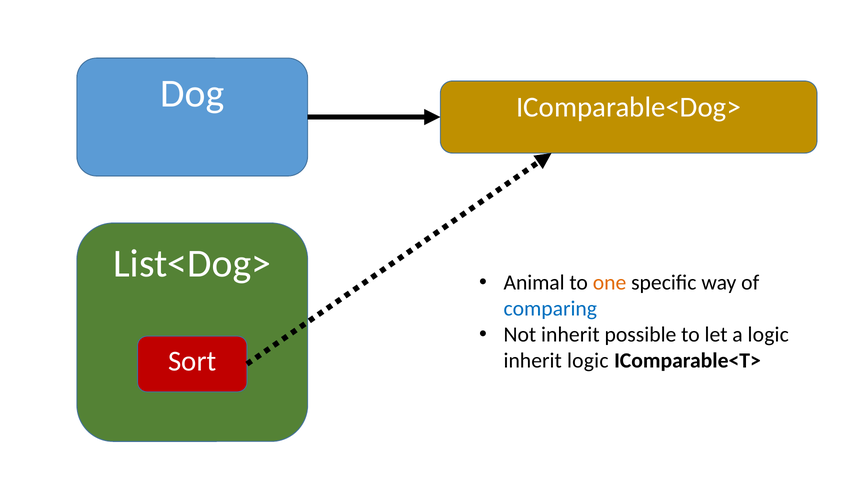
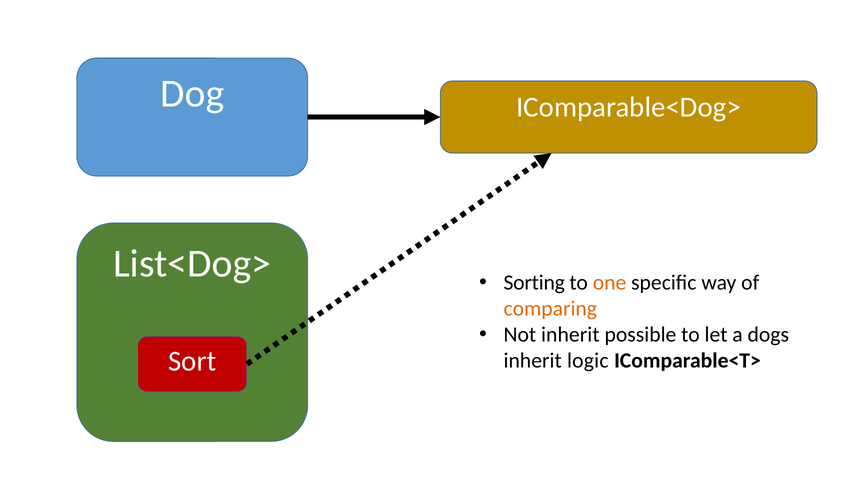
Animal: Animal -> Sorting (534, 283)
comparing colour: blue -> orange (550, 309)
a logic: logic -> dogs (768, 335)
